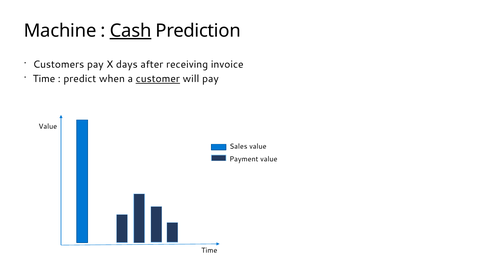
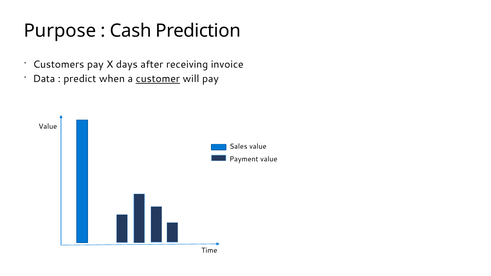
Machine: Machine -> Purpose (60, 31)
Cash underline: present -> none (131, 31)
Time: Time -> Data (44, 79)
